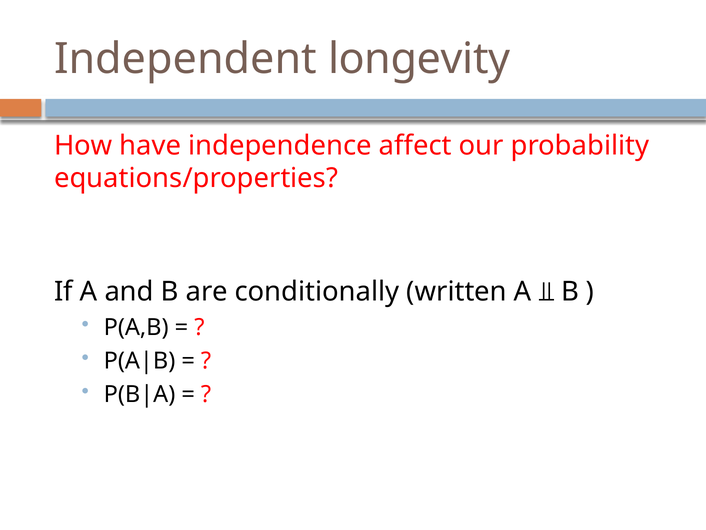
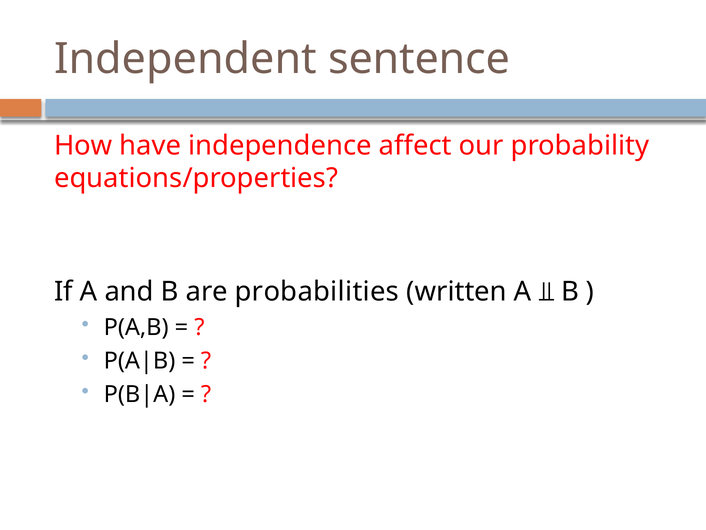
longevity: longevity -> sentence (419, 59)
conditionally: conditionally -> probabilities (317, 291)
